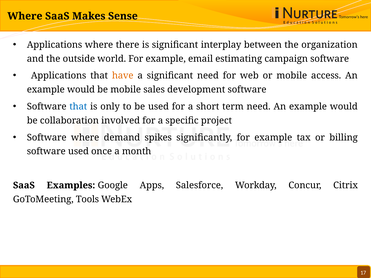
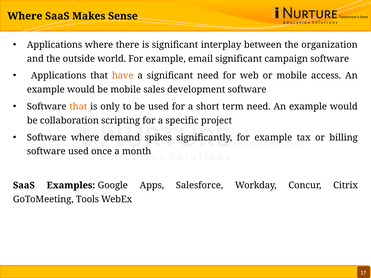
email estimating: estimating -> significant (239, 59)
that colour: blue -> orange (78, 107)
involved: involved -> scripting (121, 121)
